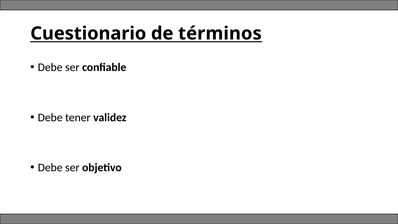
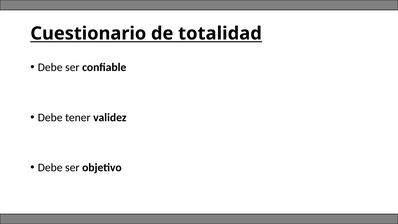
términos: términos -> totalidad (220, 33)
